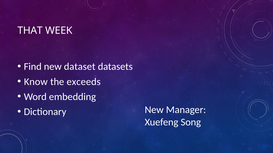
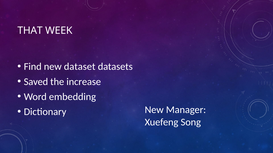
Know: Know -> Saved (36, 82)
exceeds: exceeds -> increase (84, 82)
